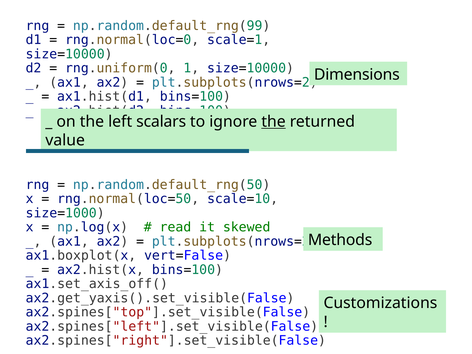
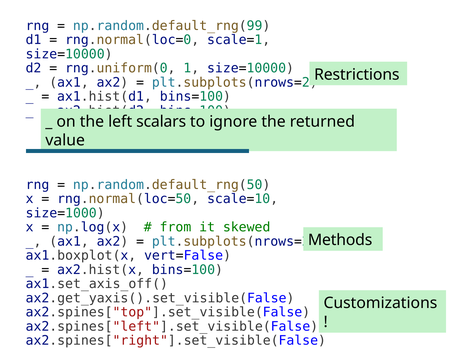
Dimensions: Dimensions -> Restrictions (357, 75)
the underline: present -> none (274, 122)
read: read -> from (175, 227)
